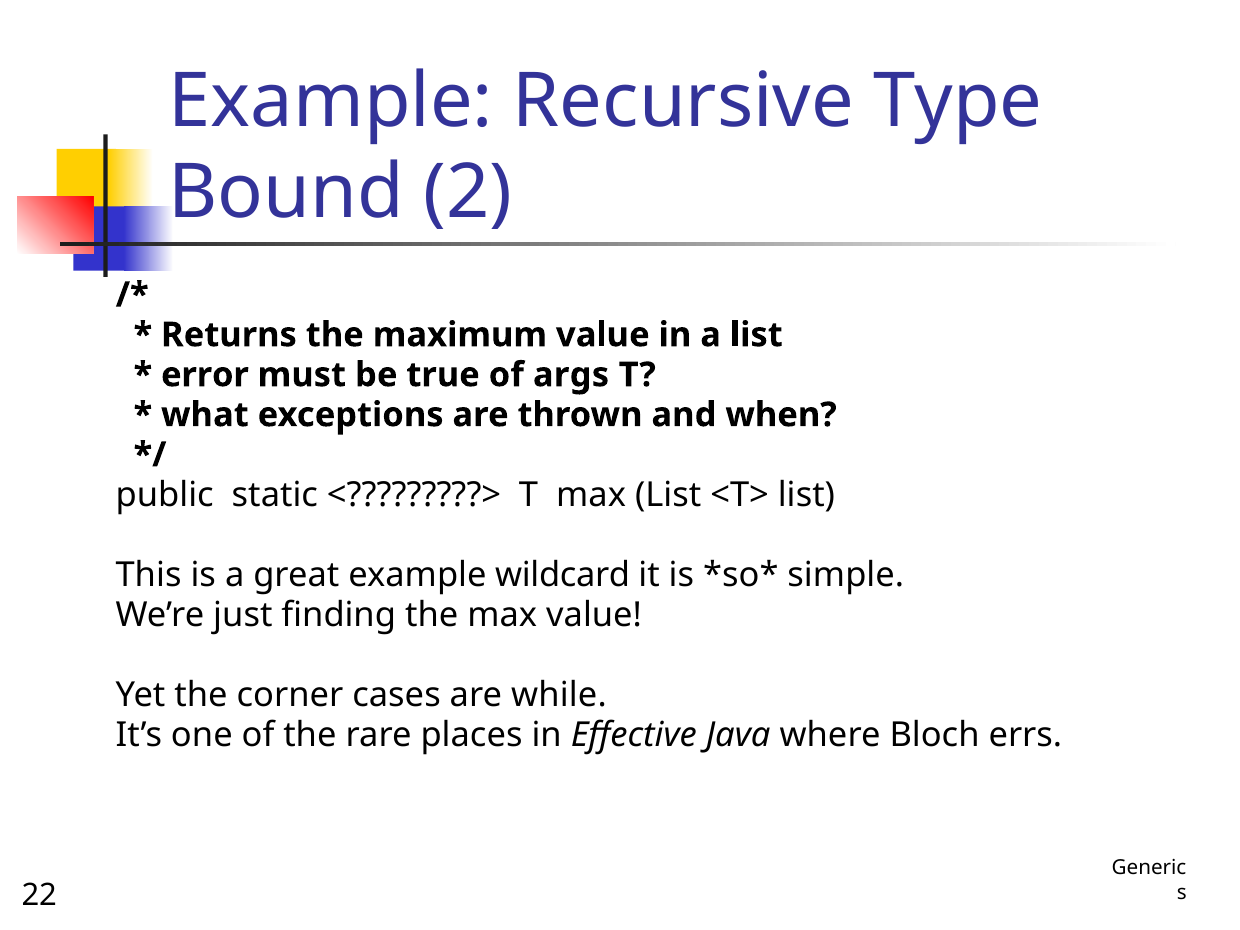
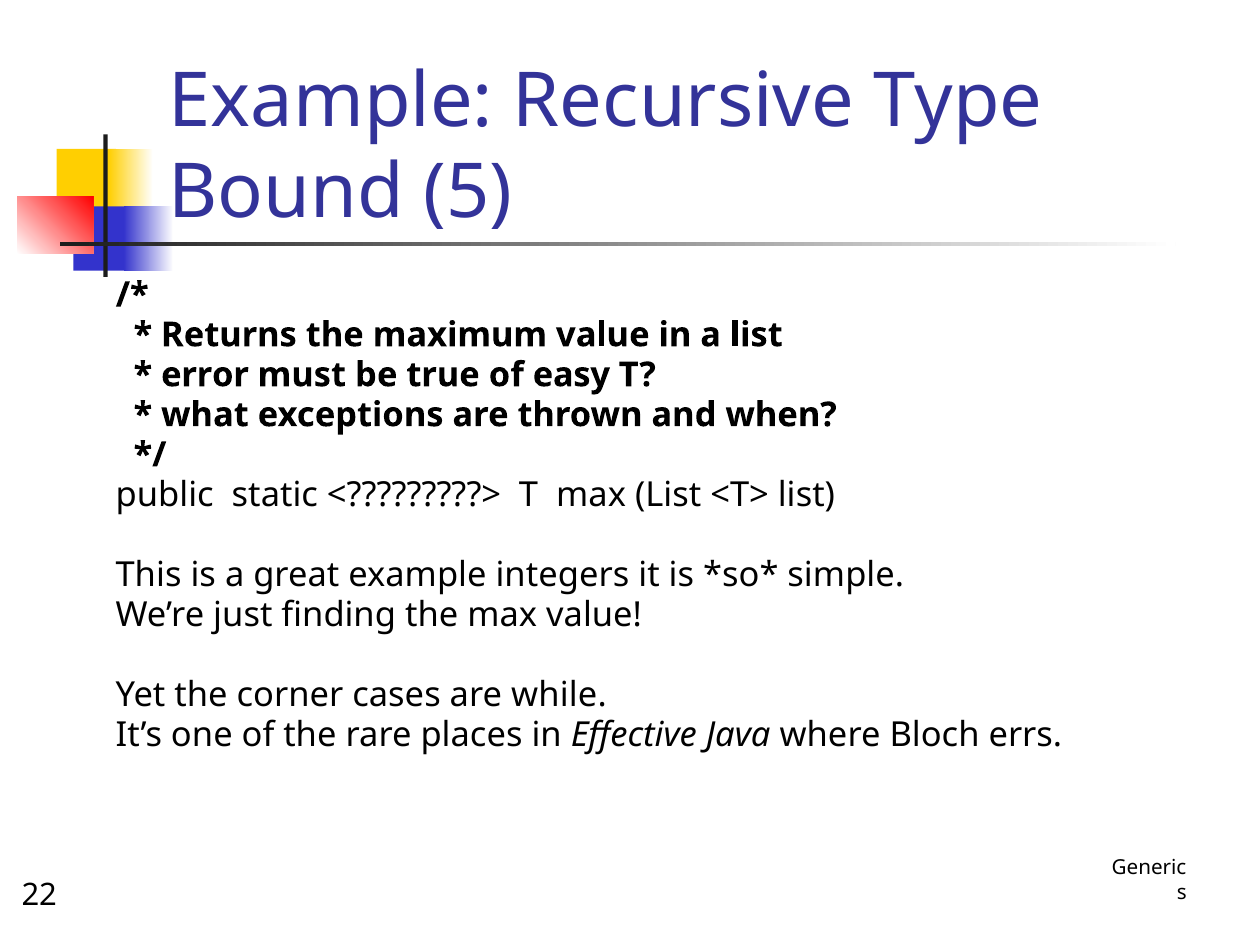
2: 2 -> 5 (468, 192)
args: args -> easy (571, 375)
wildcard: wildcard -> integers (562, 575)
